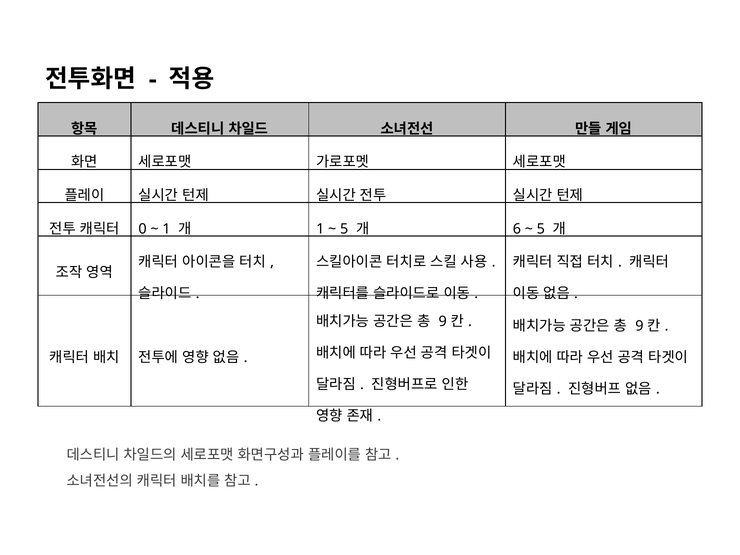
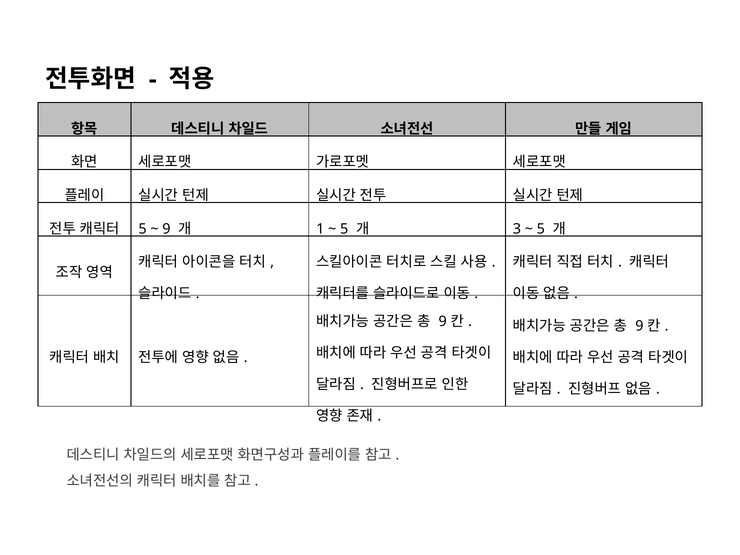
0: 0 -> 5 (143, 229)
1: 1 -> 9 (166, 229)
6: 6 -> 3 (517, 229)
